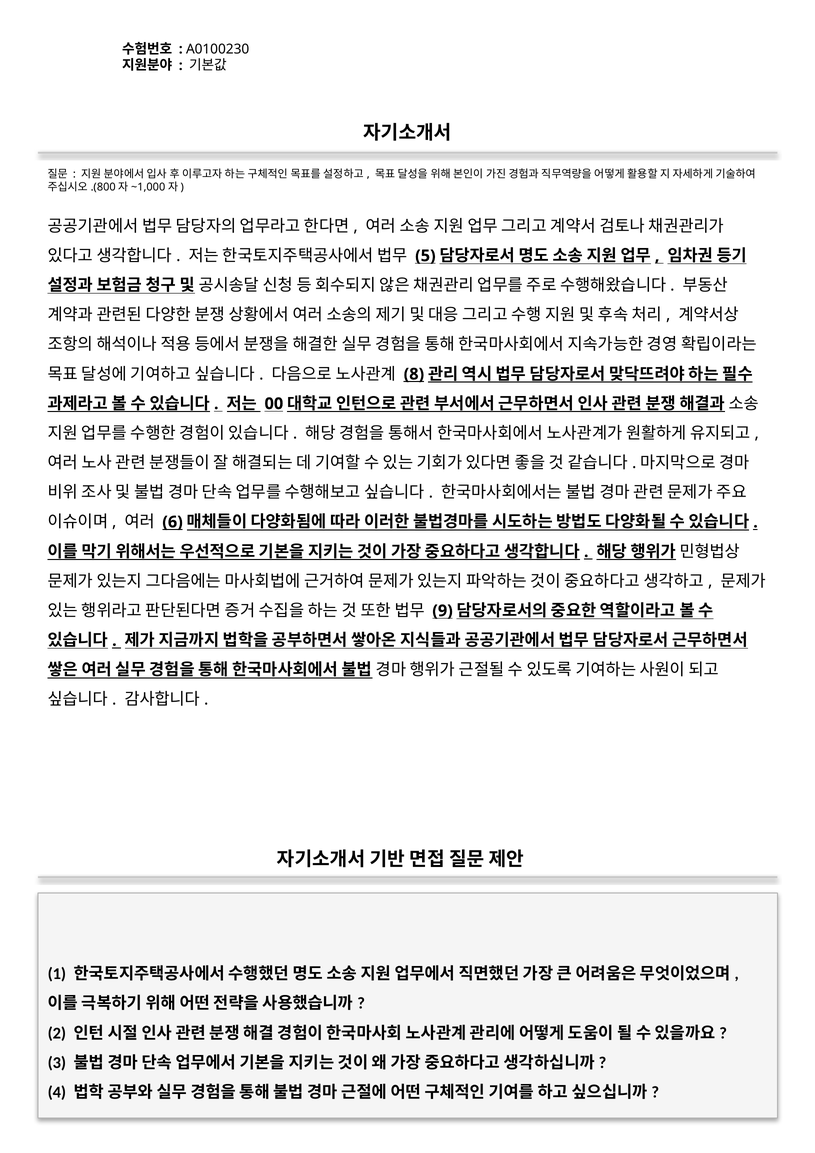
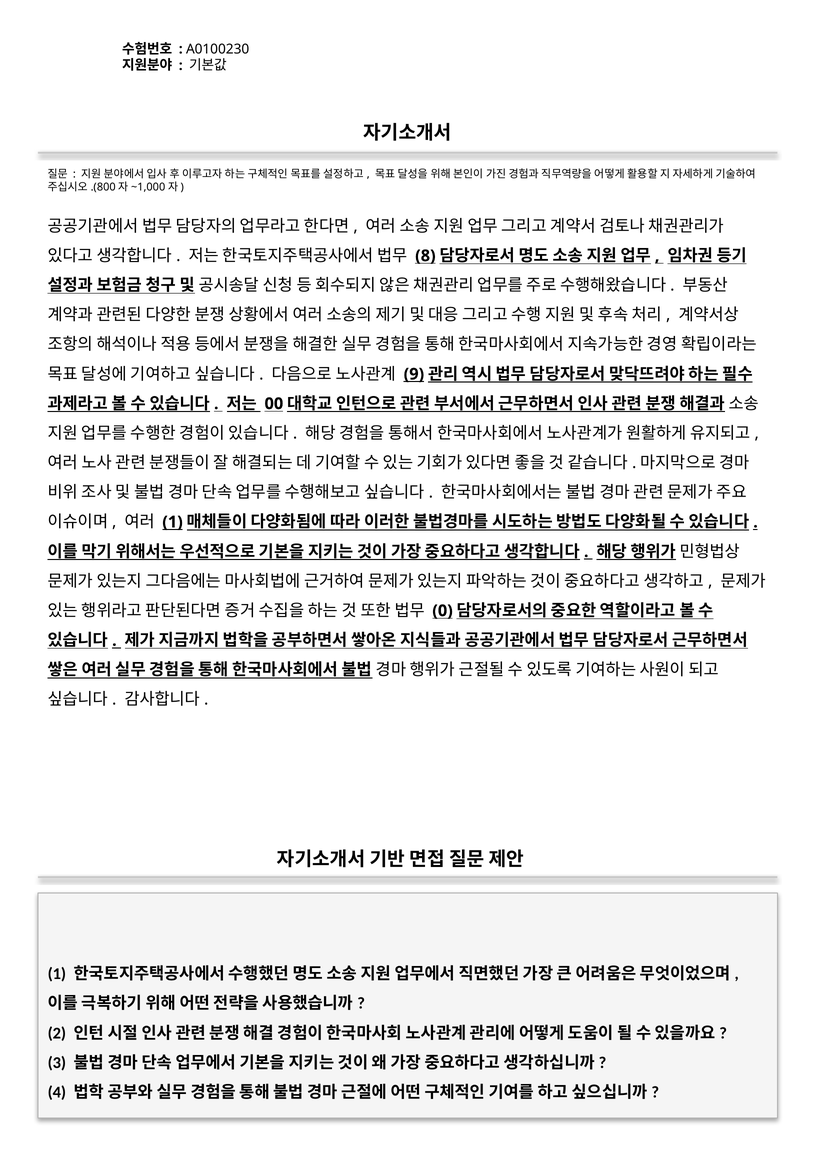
5: 5 -> 8 (425, 256)
8: 8 -> 9 (414, 374)
6: 6 -> 1 (173, 522)
9: 9 -> 0 (443, 611)
